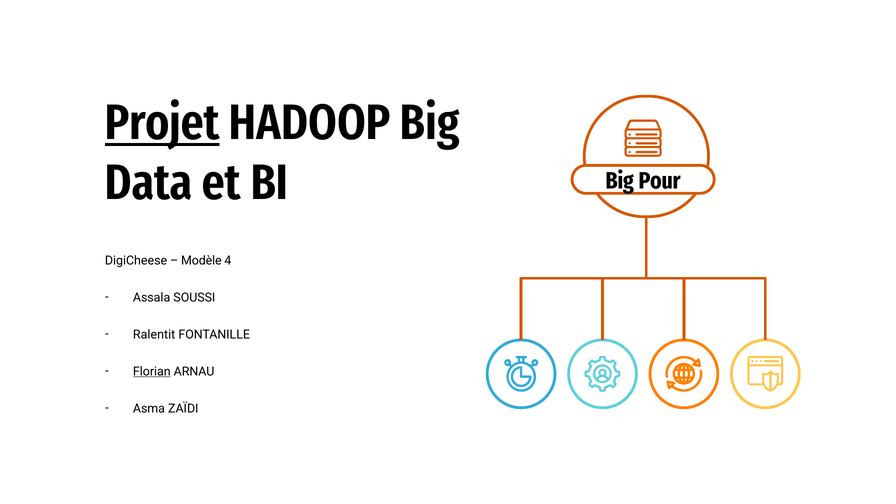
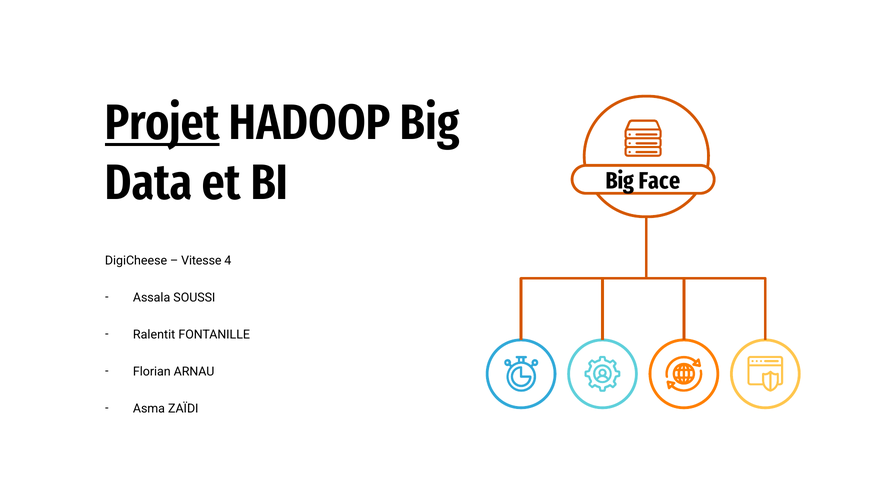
Pour: Pour -> Face (659, 181)
Modèle: Modèle -> Vitesse (201, 261)
Florian underline: present -> none (152, 372)
